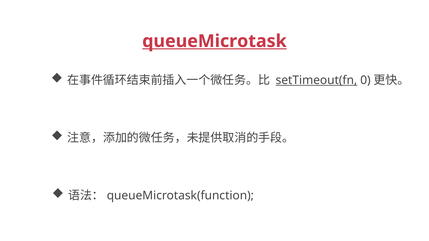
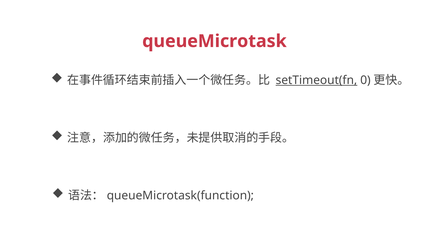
queueMicrotask underline: present -> none (214, 41)
